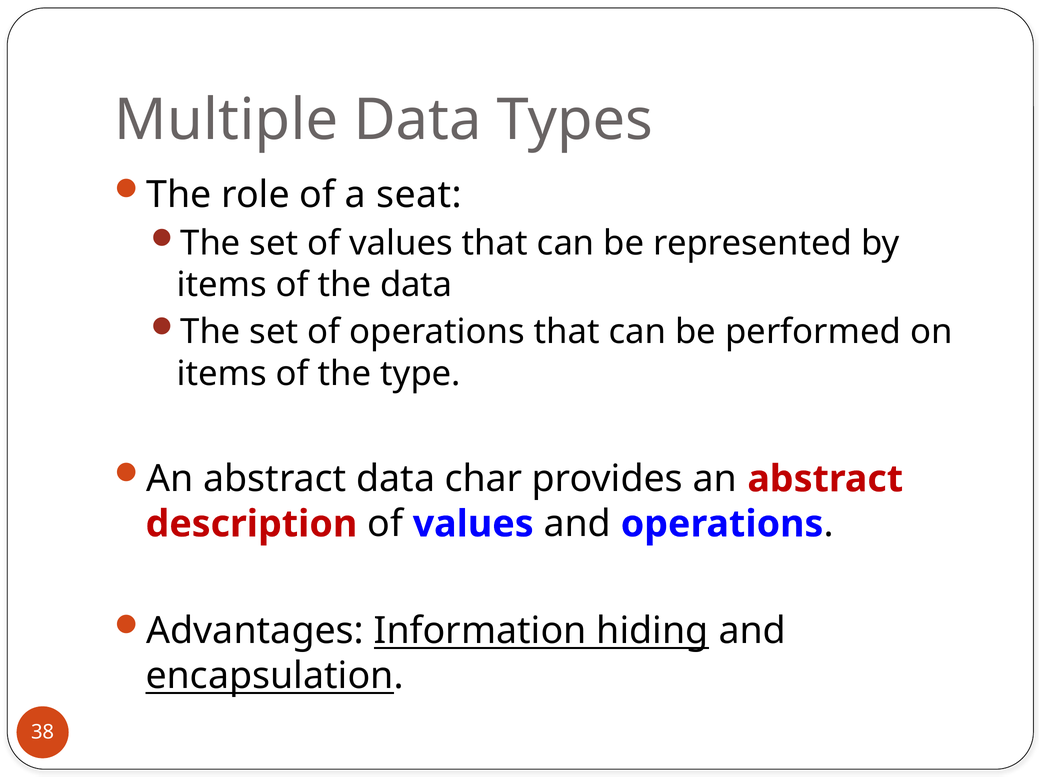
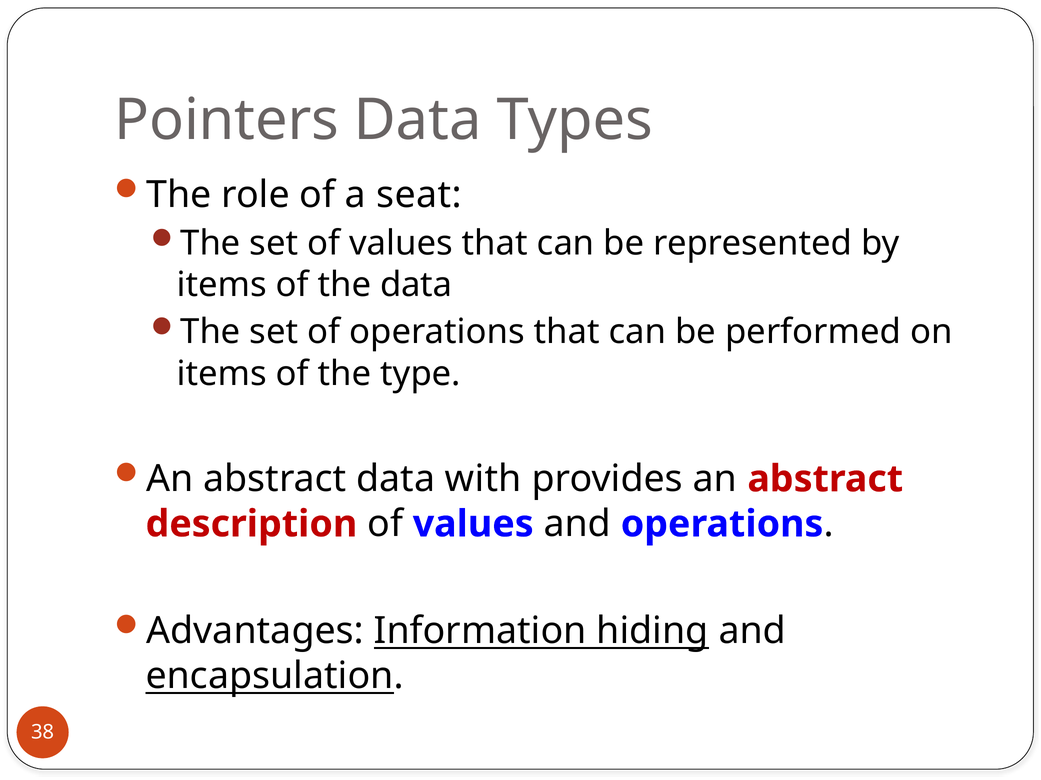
Multiple: Multiple -> Pointers (227, 120)
char: char -> with (483, 479)
